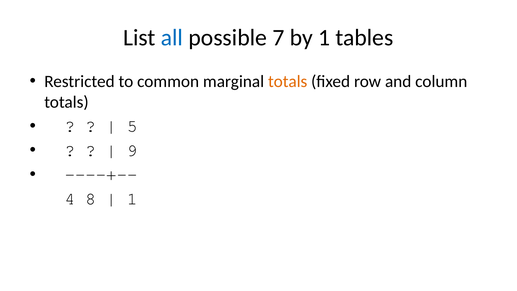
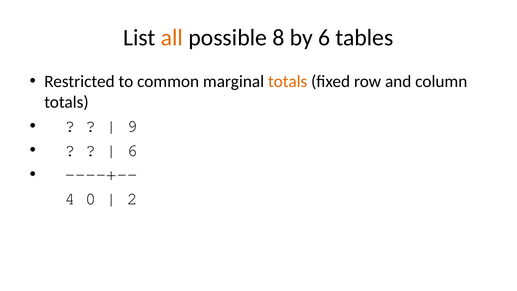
all colour: blue -> orange (172, 38)
7: 7 -> 8 (278, 38)
by 1: 1 -> 6 (324, 38)
5: 5 -> 9 (132, 126)
9: 9 -> 6 (132, 150)
8: 8 -> 0 (91, 199)
1: 1 -> 2 (132, 199)
